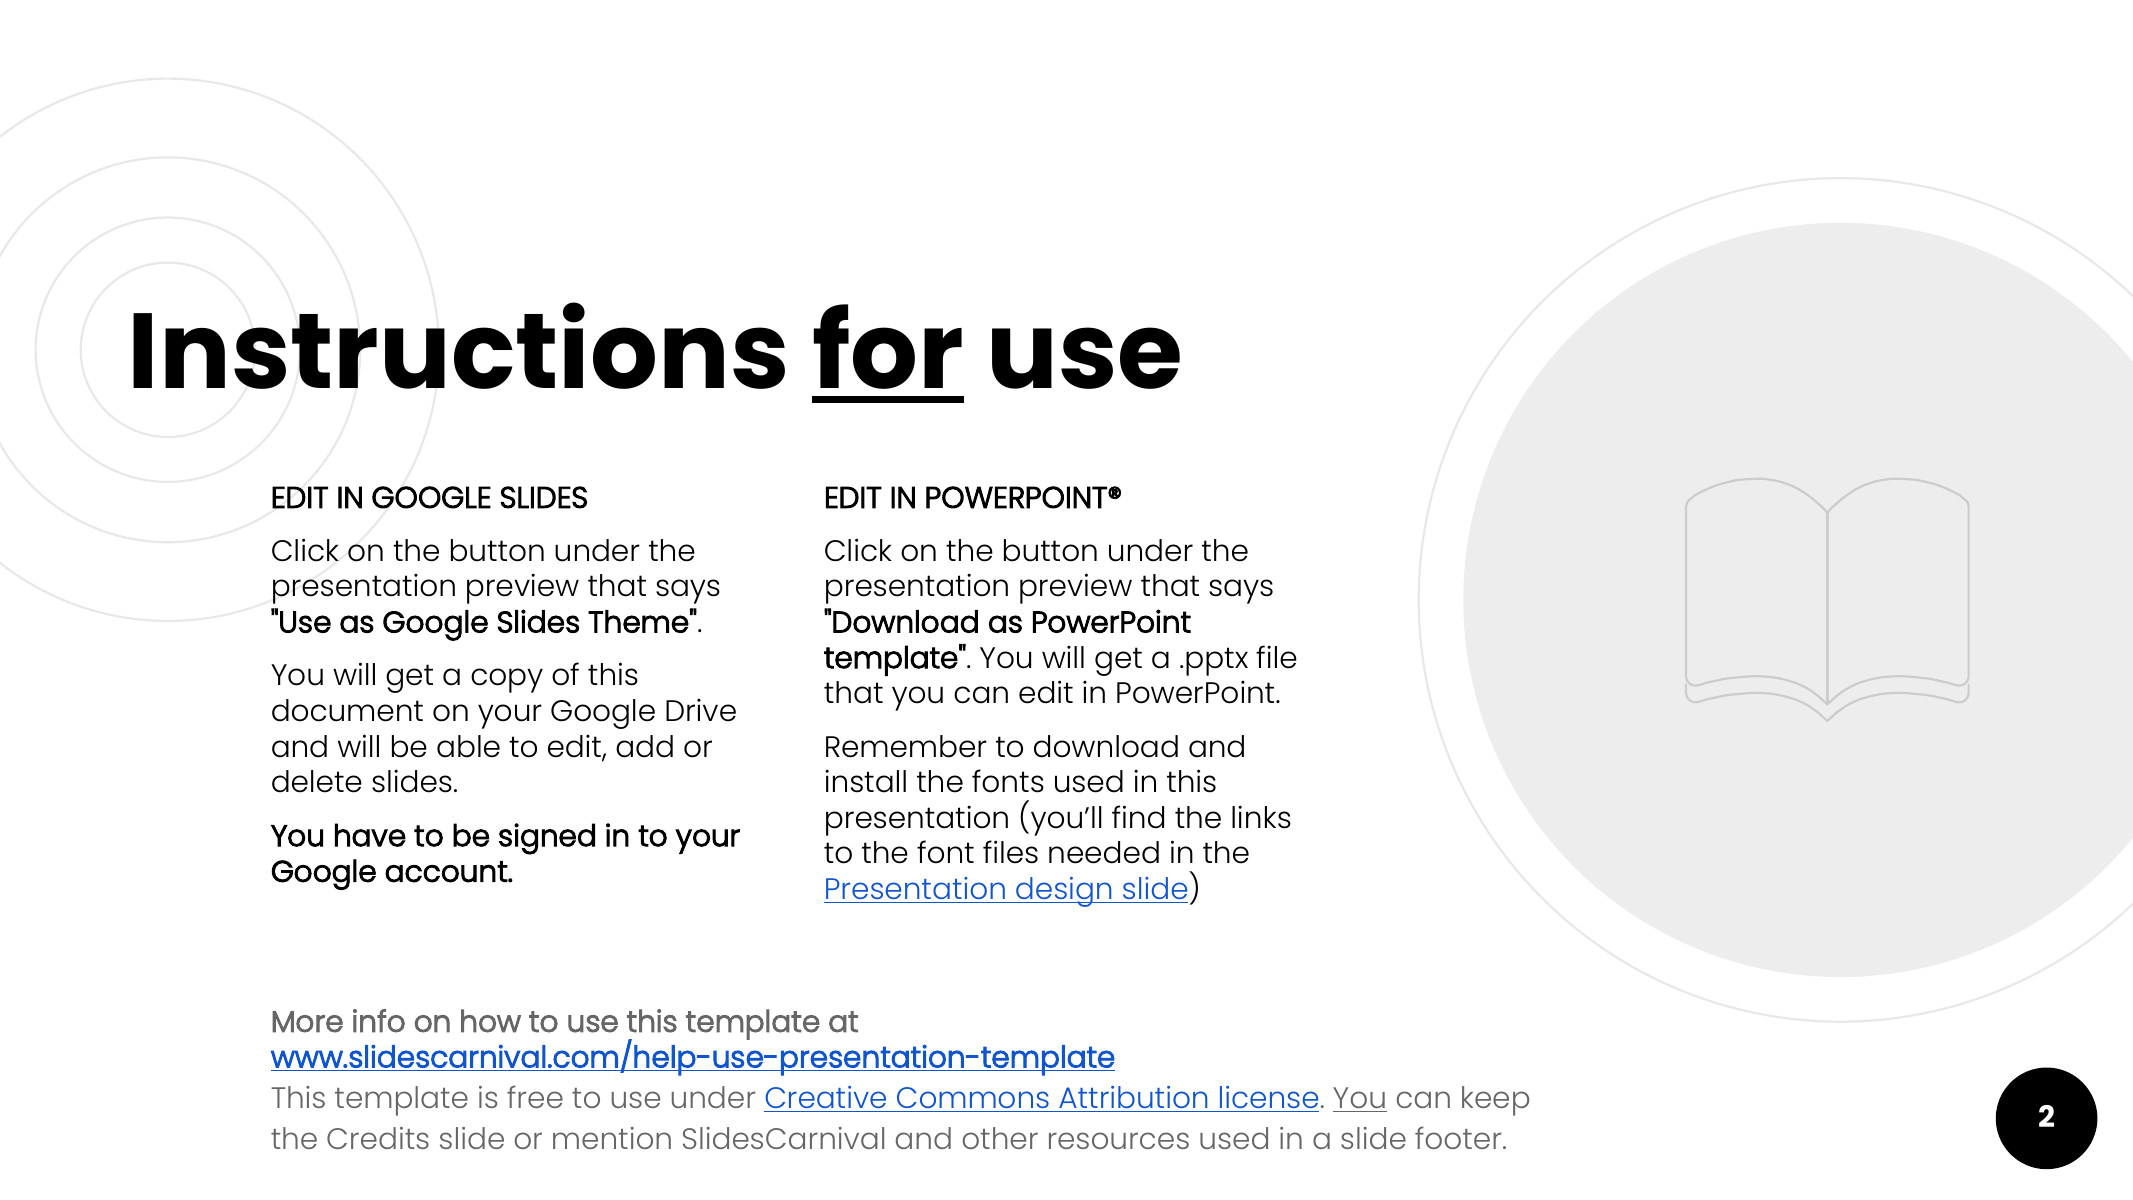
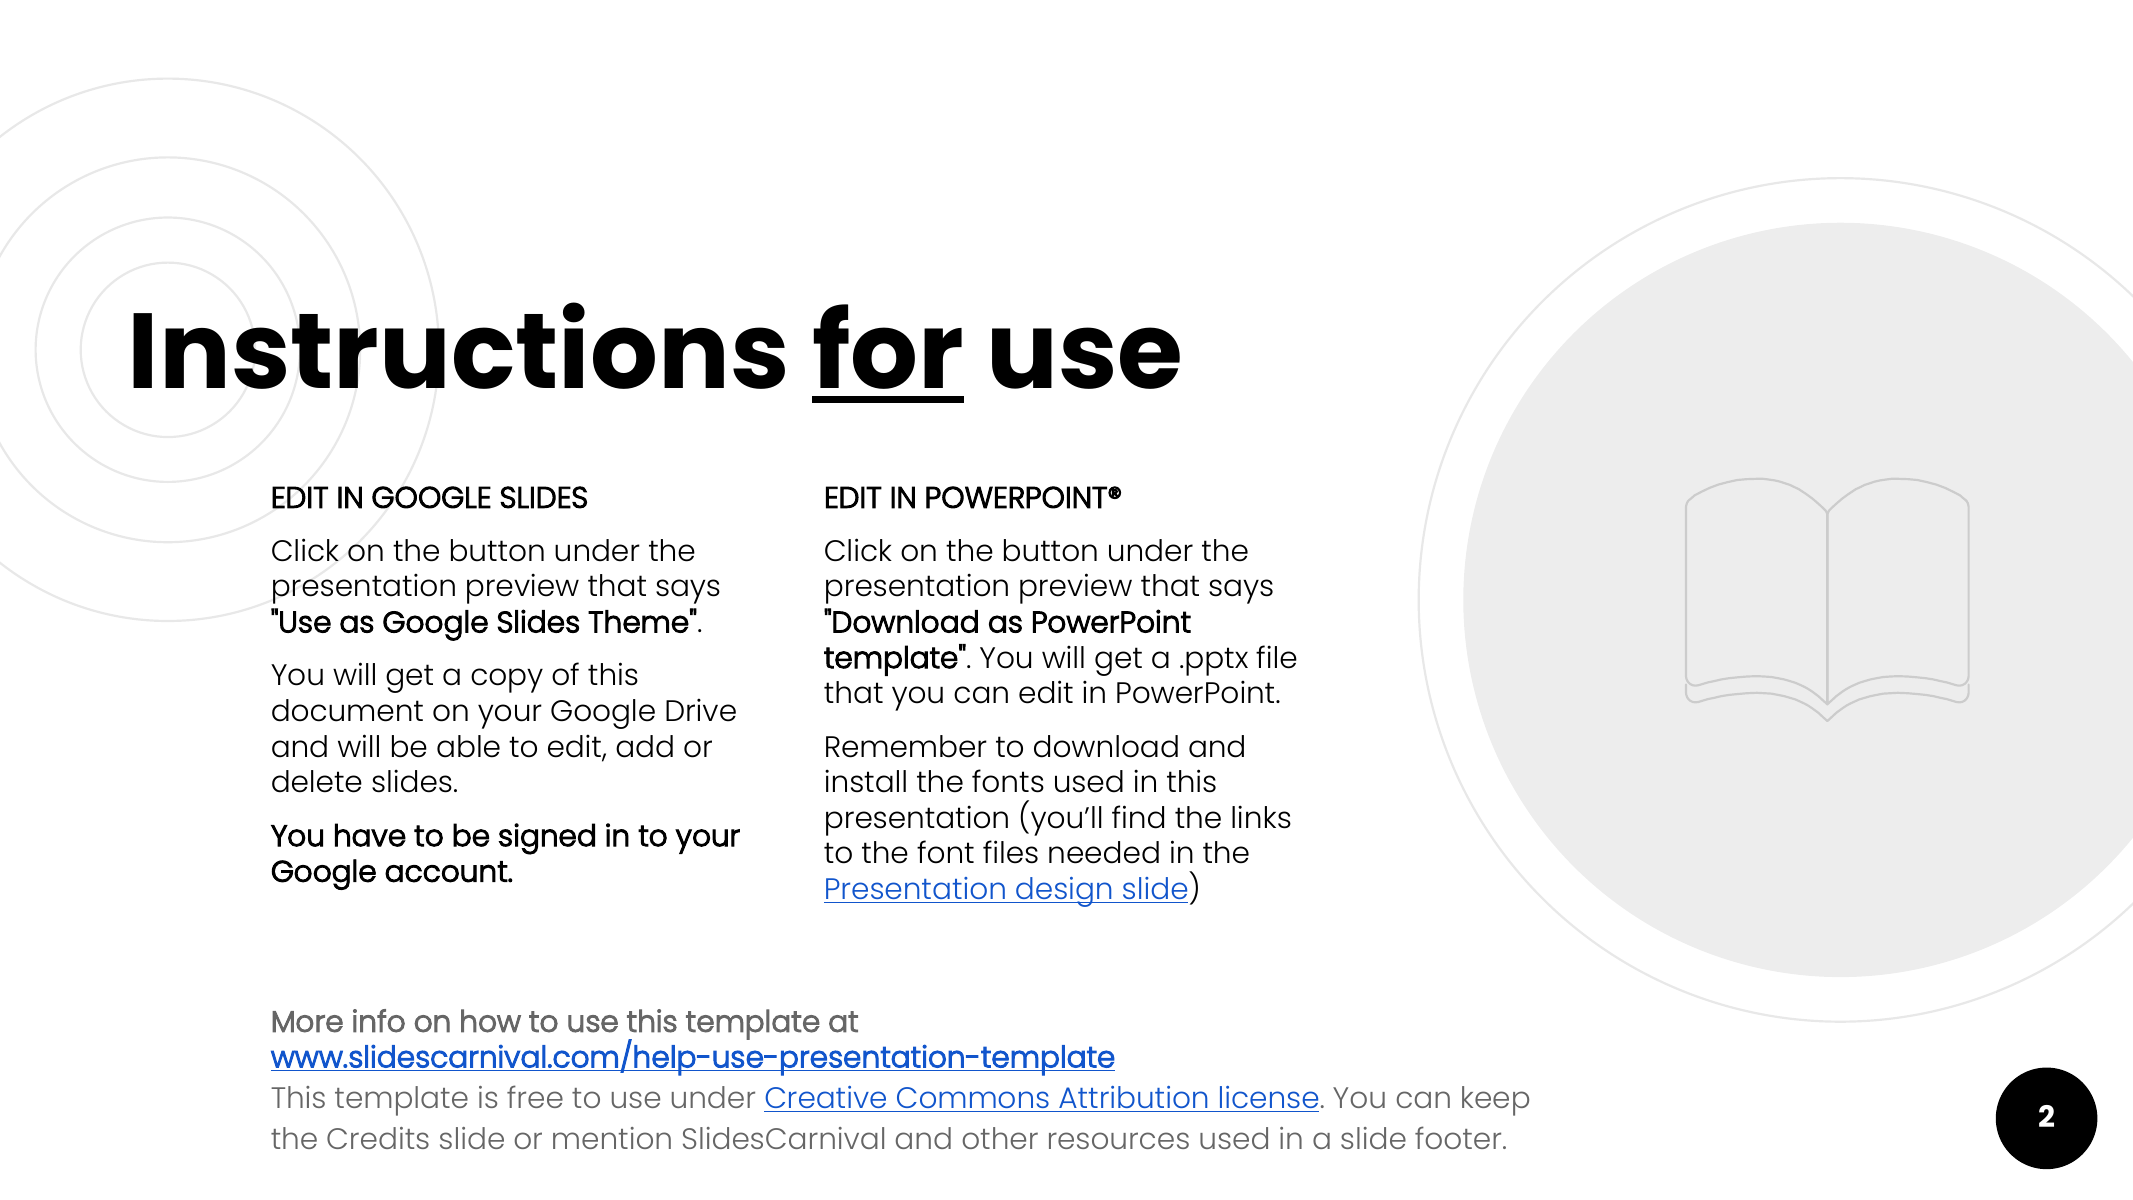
You underline: present -> none (1360, 1099)
